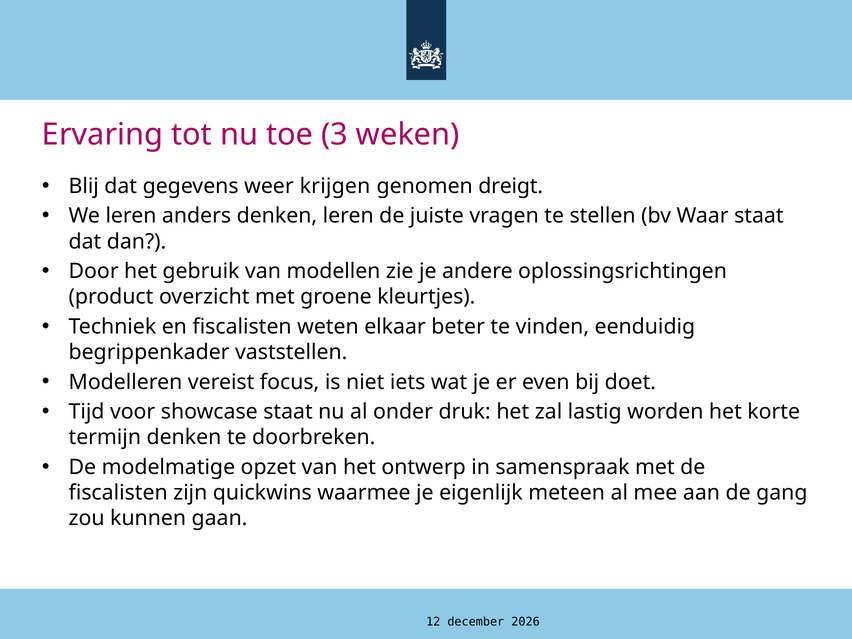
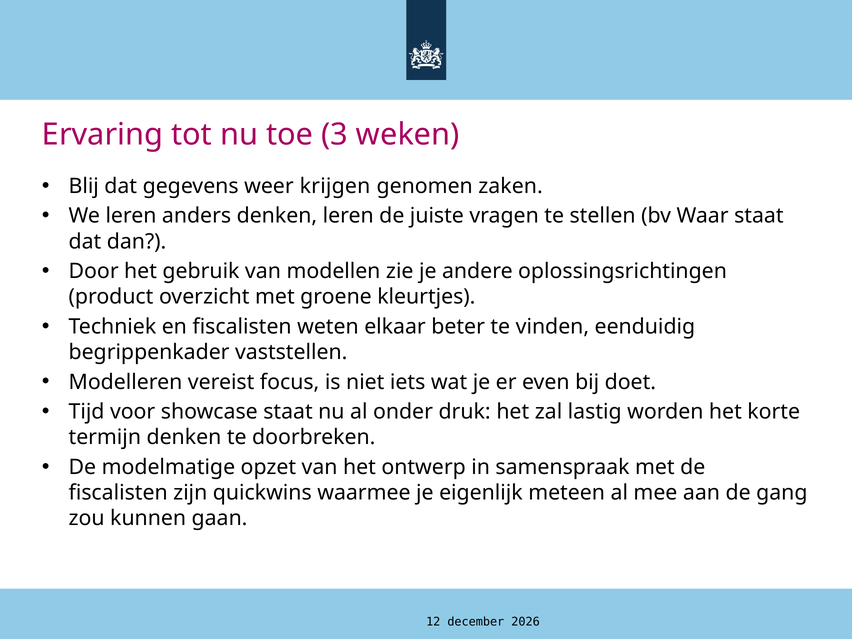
dreigt: dreigt -> zaken (511, 186)
